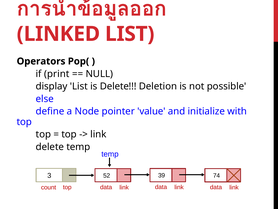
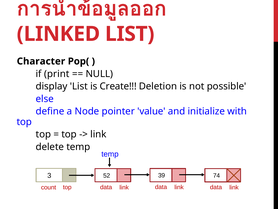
Operators: Operators -> Character (41, 61)
is Delete: Delete -> Create (118, 86)
